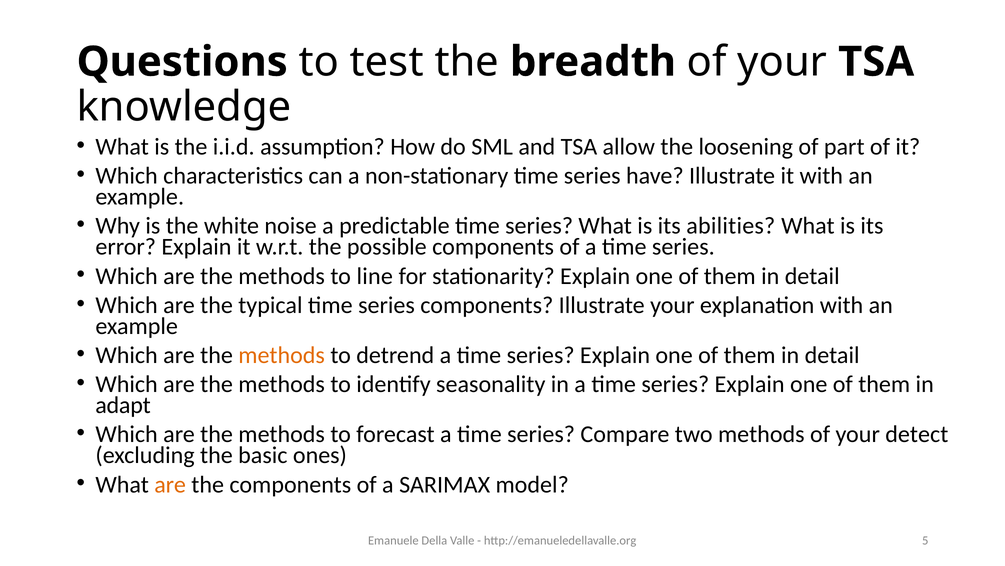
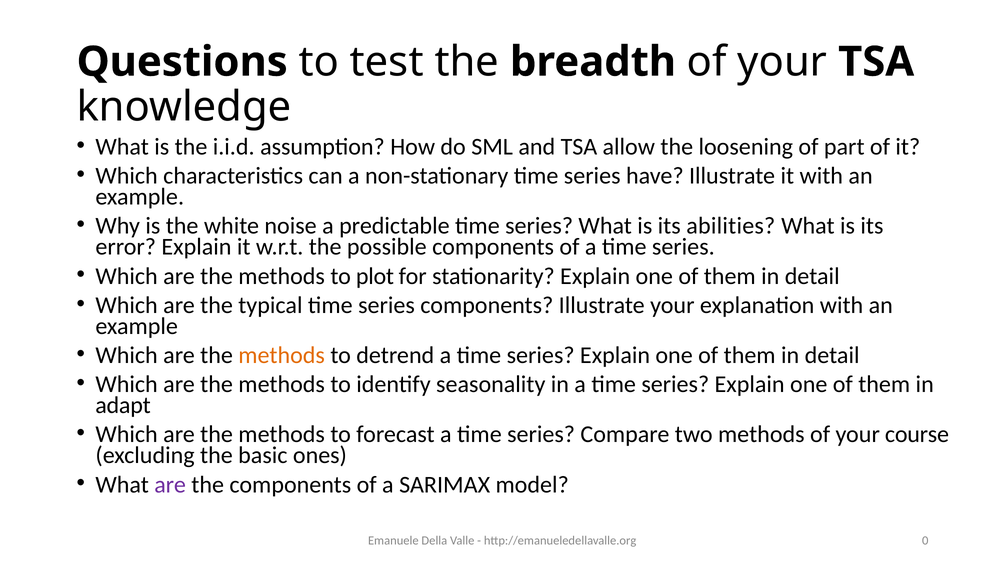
line: line -> plot (375, 276)
detect: detect -> course (917, 434)
are colour: orange -> purple (170, 484)
5: 5 -> 0 (925, 540)
